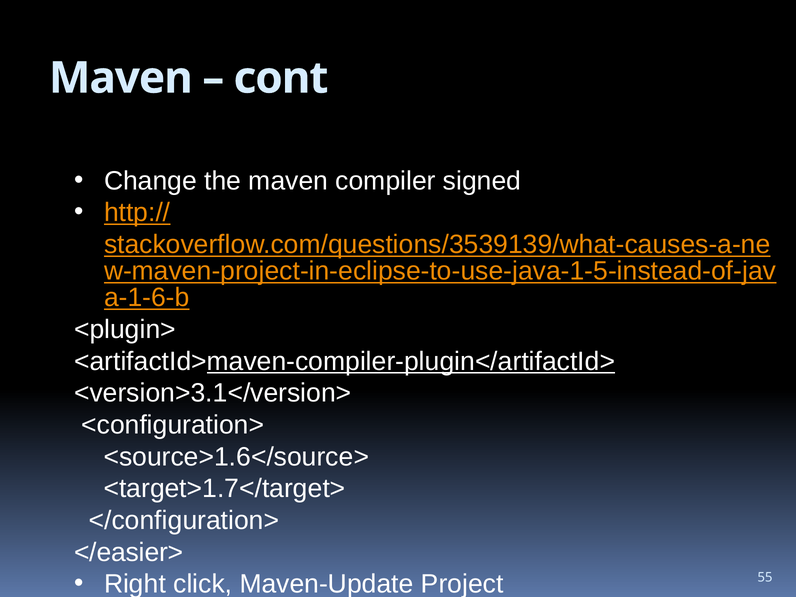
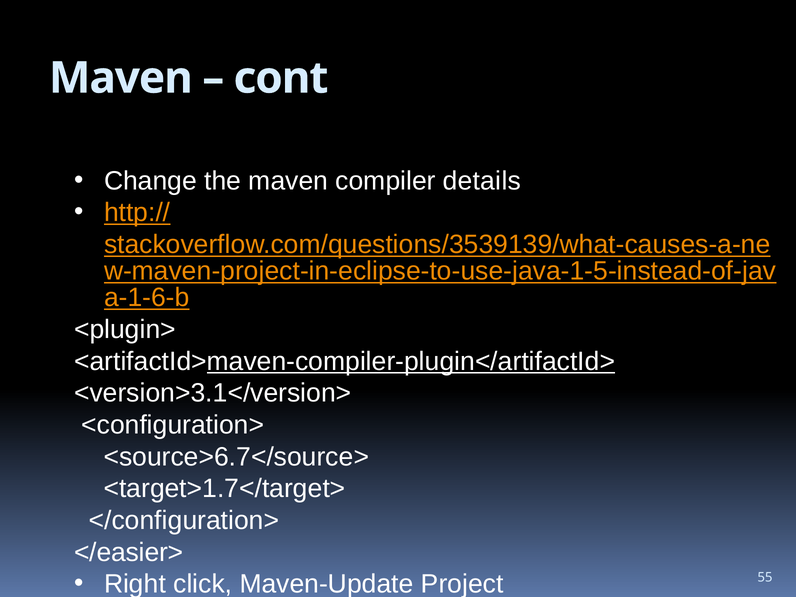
signed: signed -> details (482, 181)
<source>1.6</source>: <source>1.6</source> -> <source>6.7</source> (236, 457)
